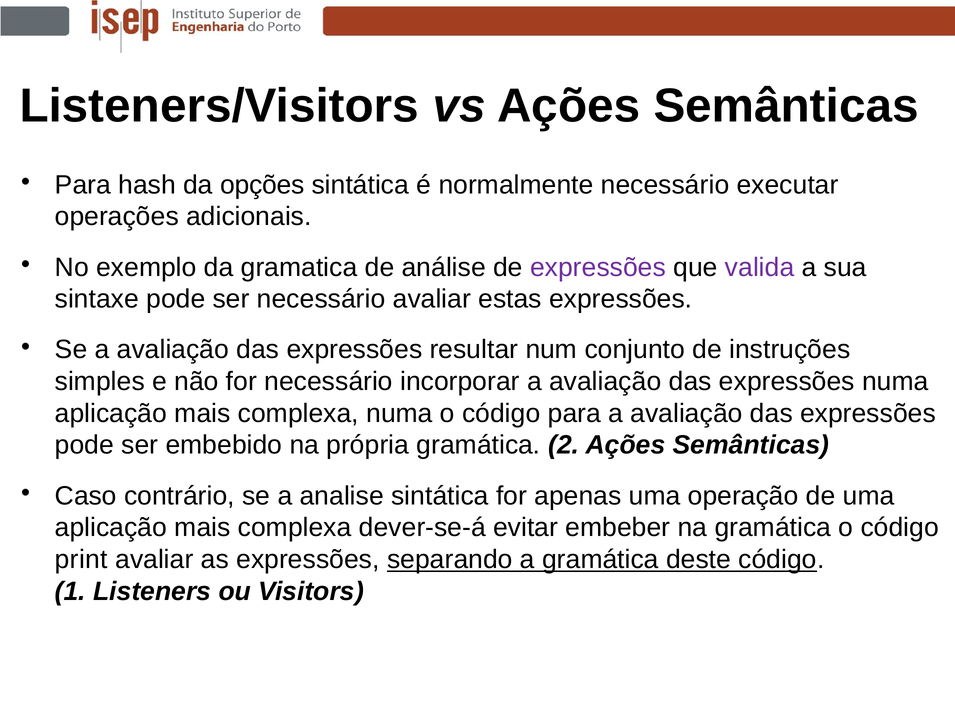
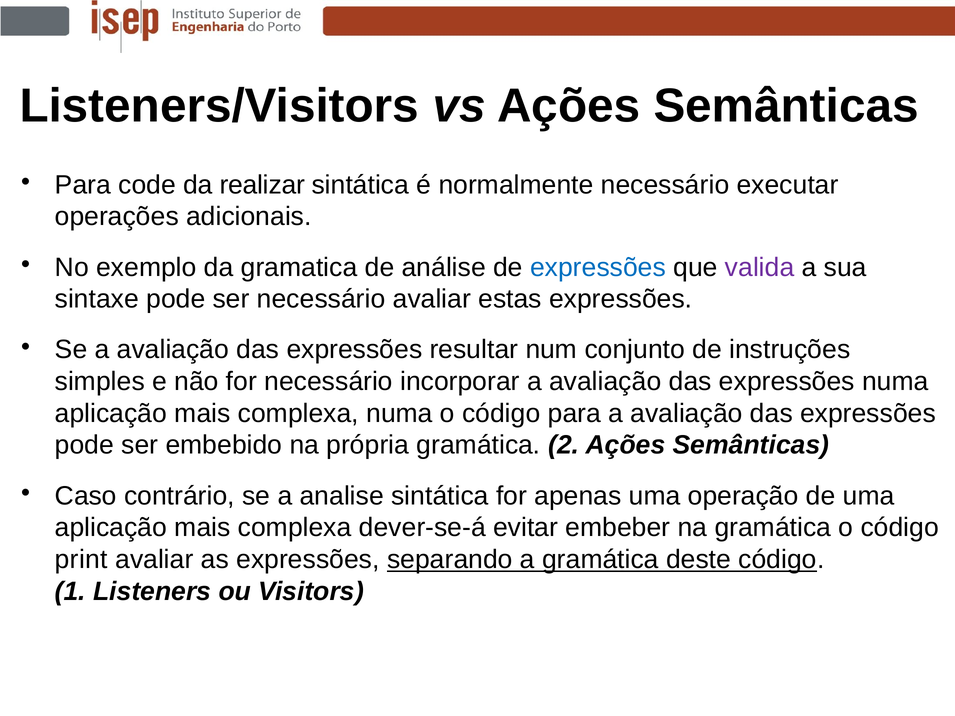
hash: hash -> code (147, 185)
opções: opções -> realizar (262, 185)
expressões colour: purple -> blue (598, 267)
